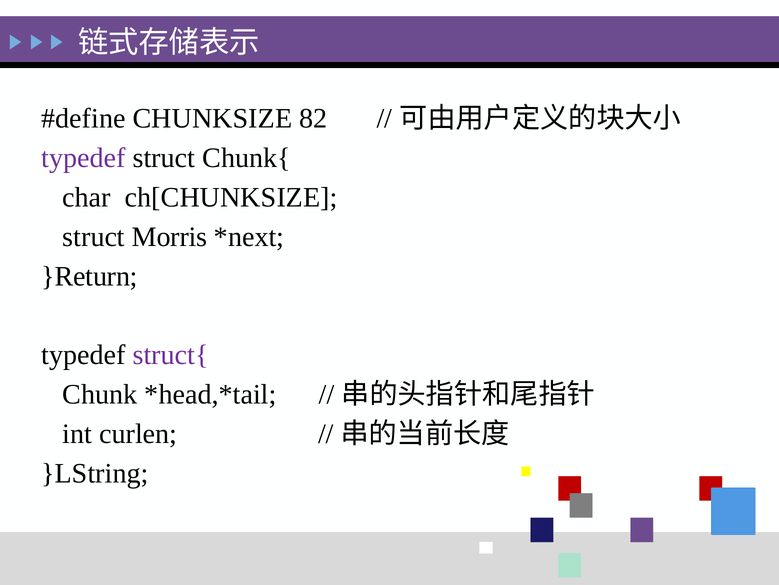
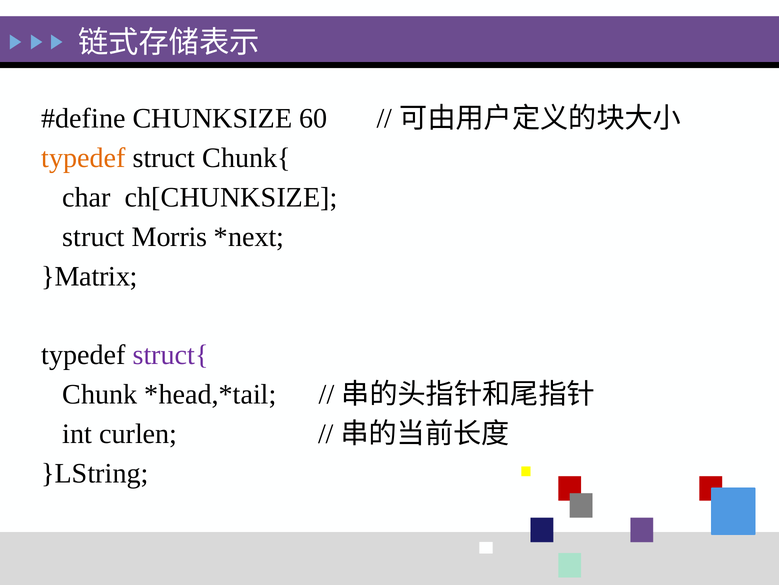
82: 82 -> 60 (313, 119)
typedef colour: purple -> orange (84, 158)
}Return: }Return -> }Matrix (90, 276)
